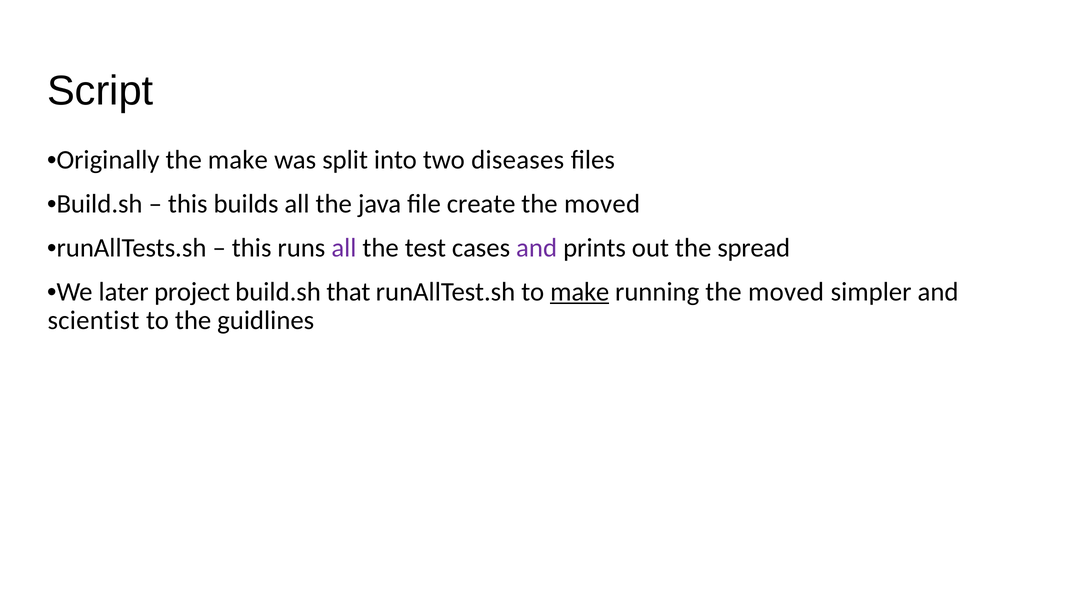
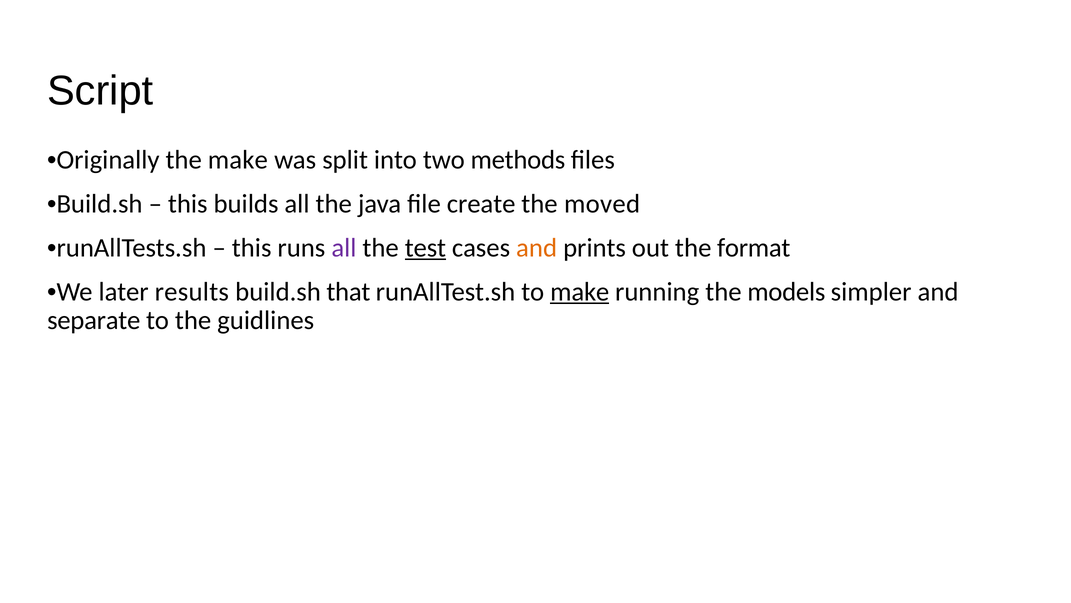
diseases: diseases -> methods (518, 160)
test underline: none -> present (425, 248)
and colour: purple -> orange (537, 248)
spread: spread -> format (754, 248)
project: project -> results (192, 291)
running the moved: moved -> models (786, 291)
scientist: scientist -> separate (94, 320)
